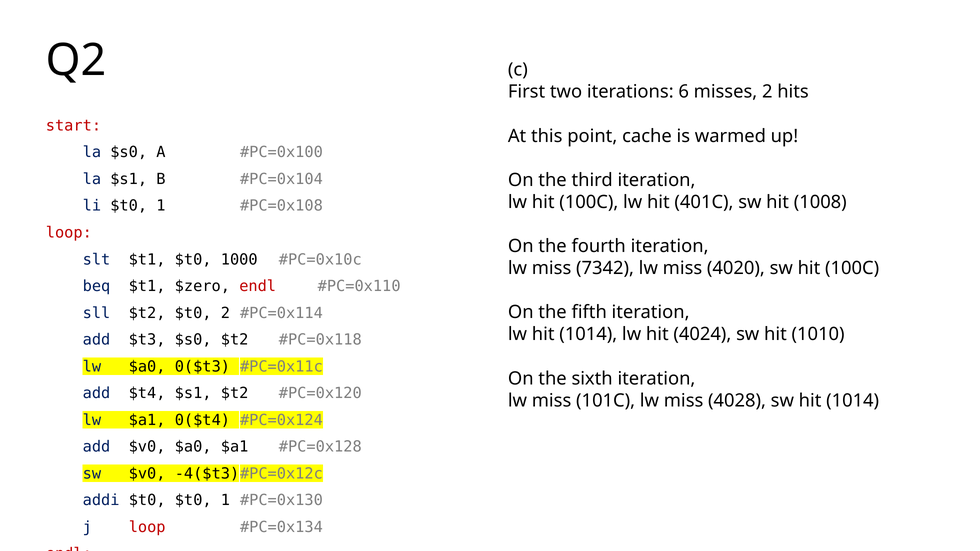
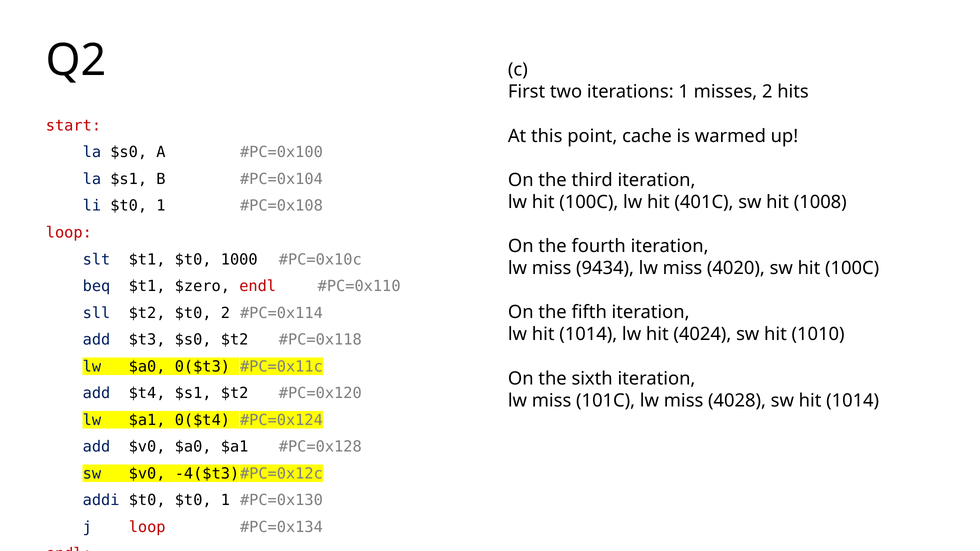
iterations 6: 6 -> 1 (684, 92)
7342: 7342 -> 9434 (605, 268)
